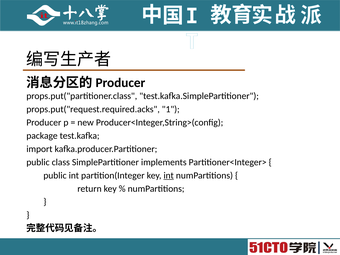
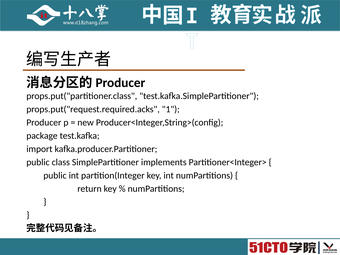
int underline: present -> none (169, 175)
